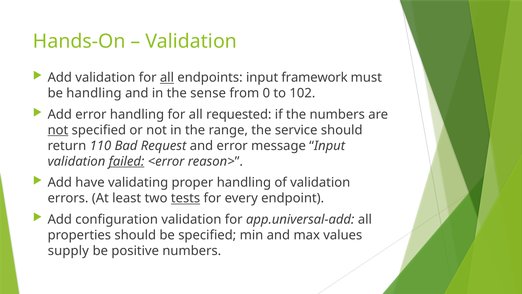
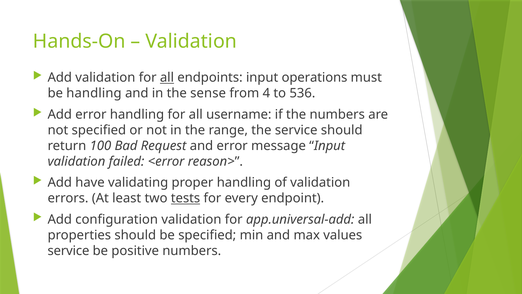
framework: framework -> operations (314, 78)
0: 0 -> 4 (266, 93)
102: 102 -> 536 (302, 93)
requested: requested -> username (239, 114)
not underline: present -> none (58, 130)
110: 110 -> 100 (100, 146)
failed underline: present -> none (127, 161)
supply: supply -> service (68, 250)
